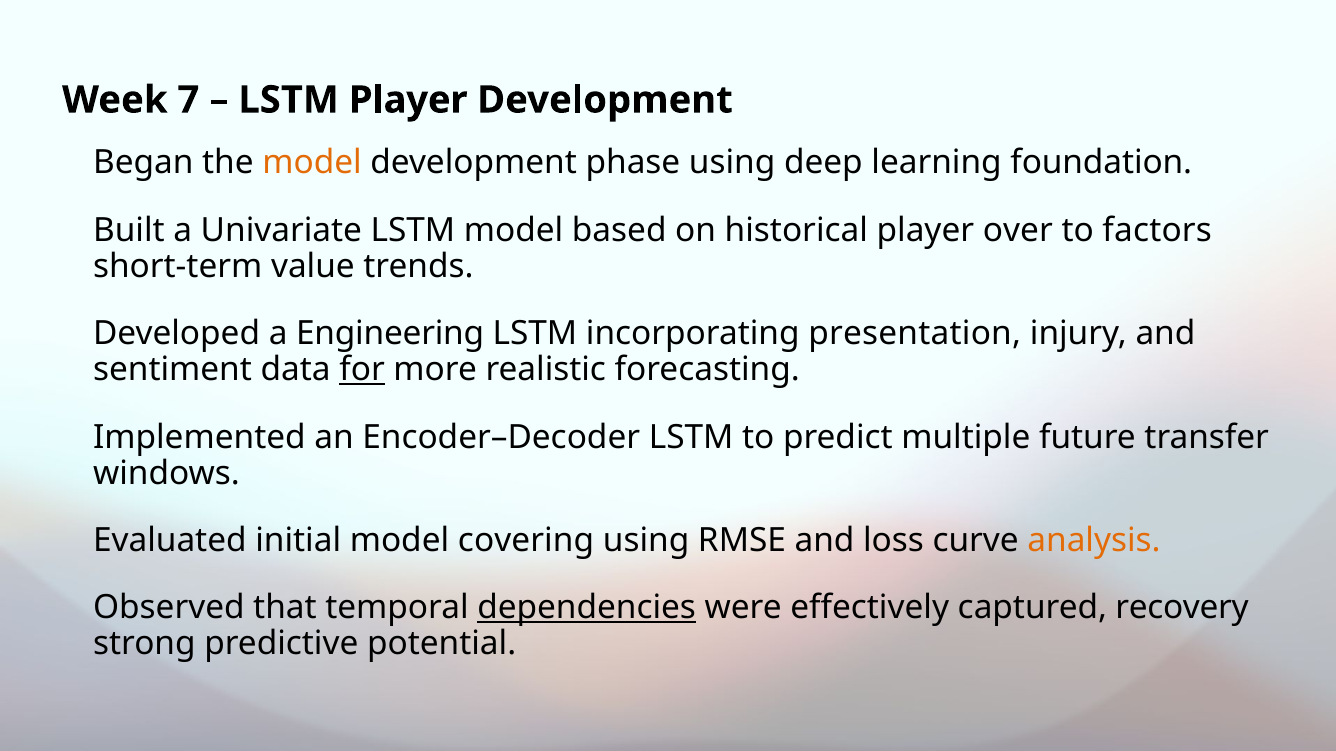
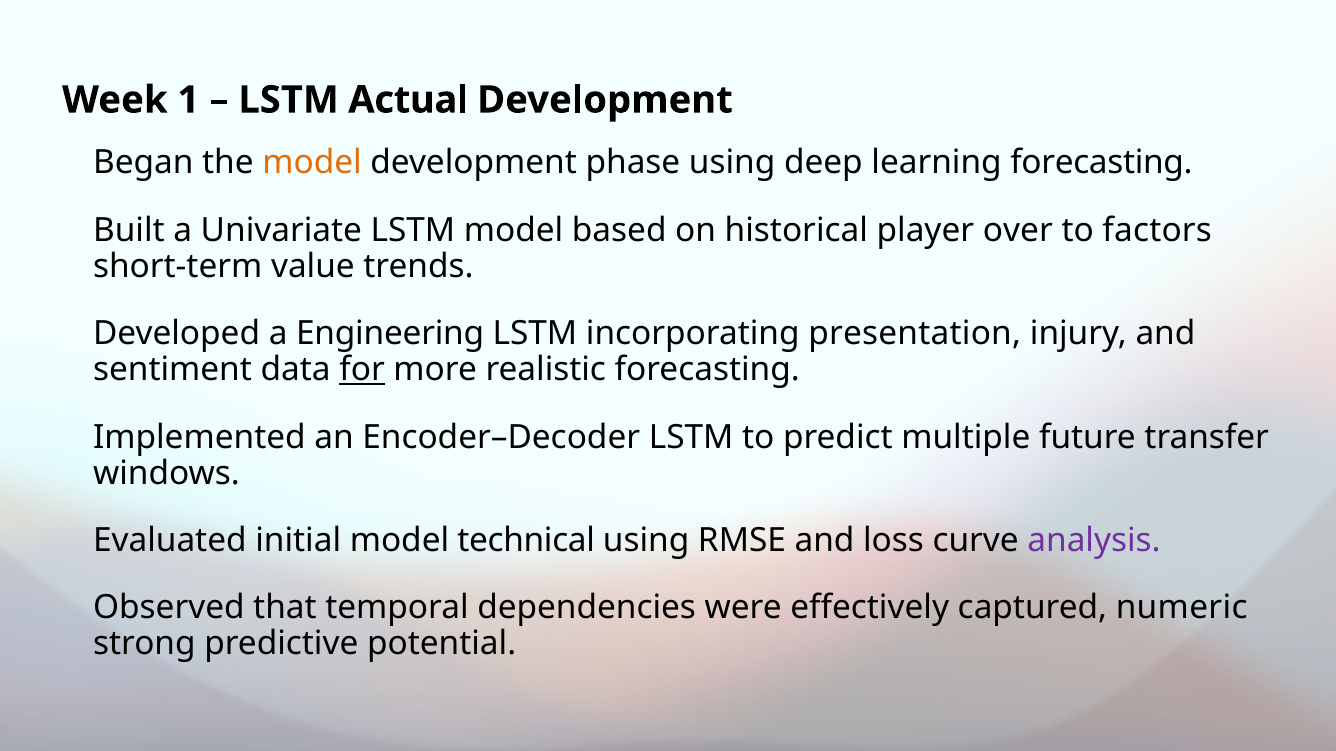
7: 7 -> 1 (188, 100)
LSTM Player: Player -> Actual (408, 100)
learning foundation: foundation -> forecasting (1101, 163)
covering: covering -> technical (526, 541)
analysis colour: orange -> purple (1094, 541)
dependencies underline: present -> none (587, 608)
recovery: recovery -> numeric (1182, 608)
